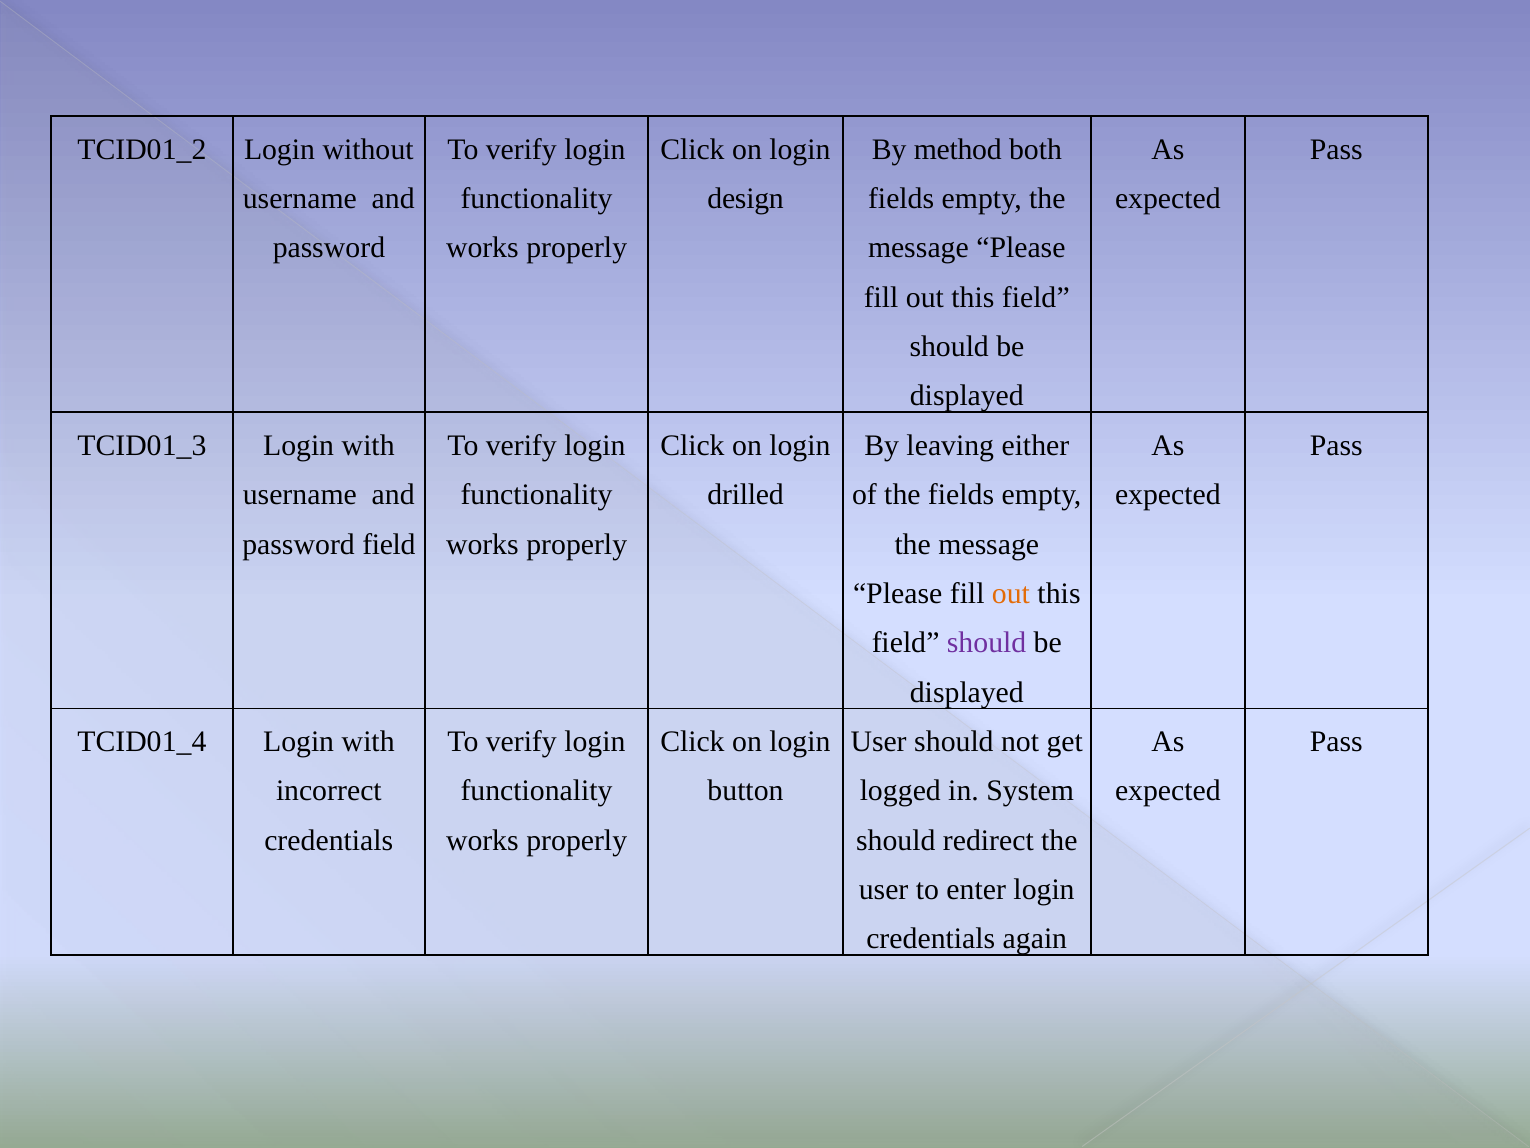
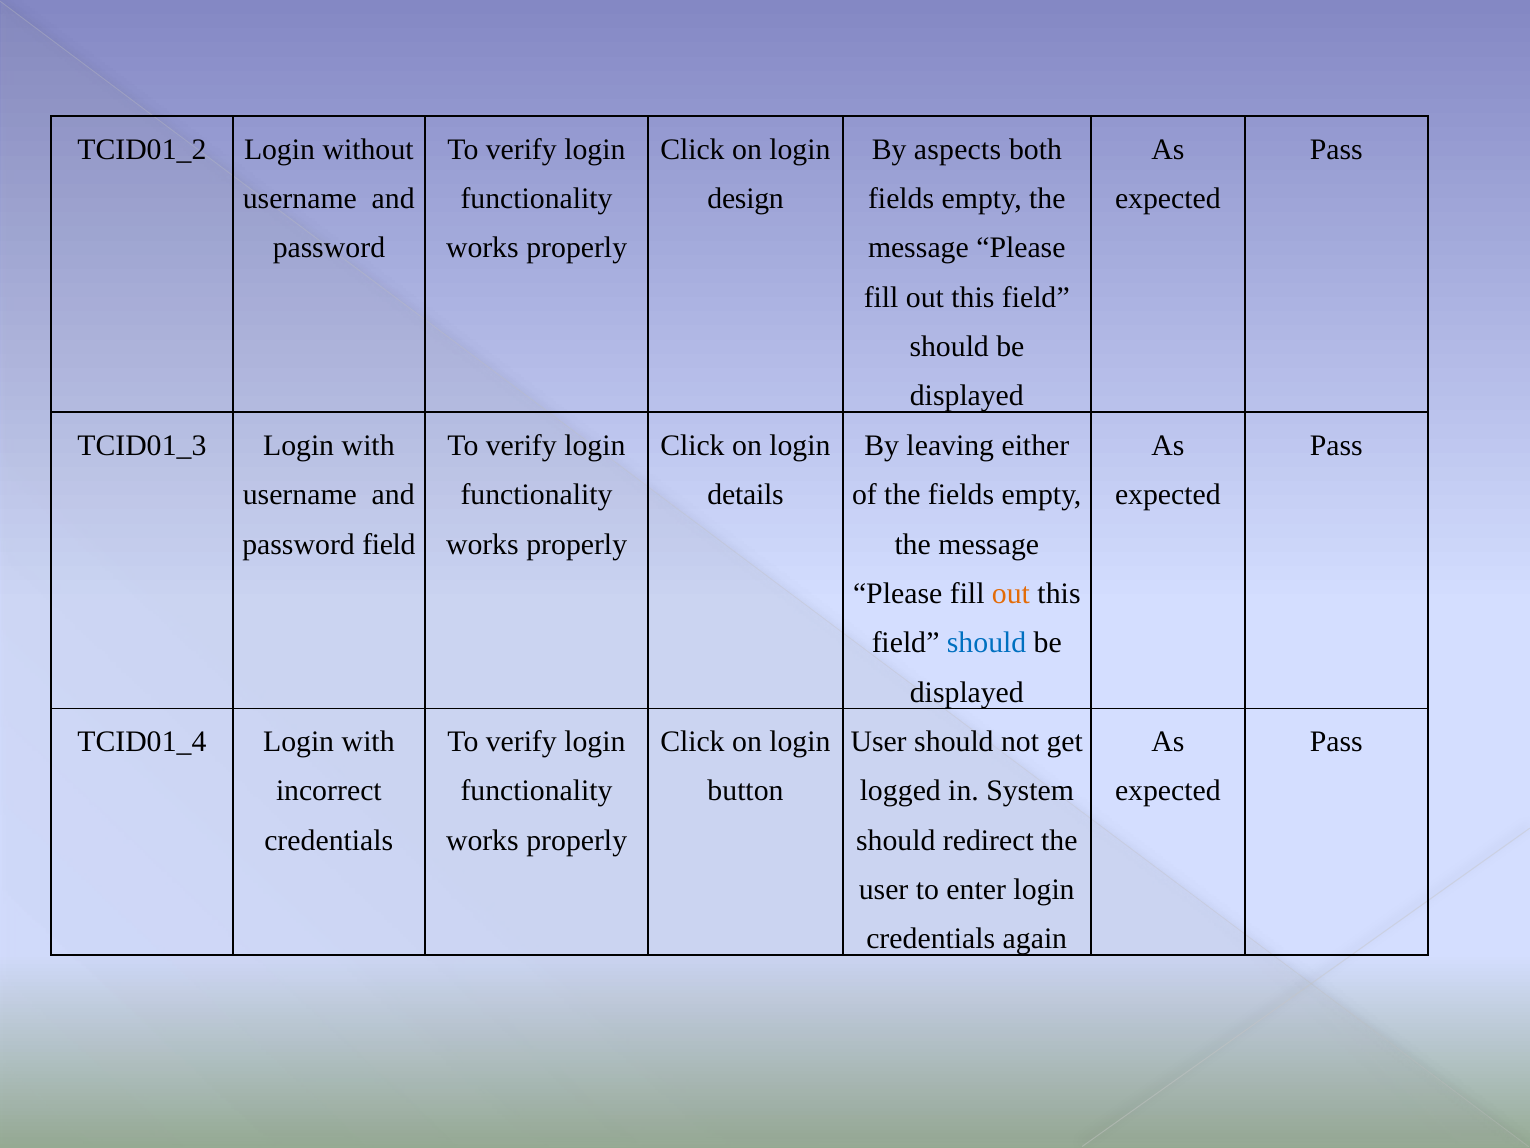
method: method -> aspects (958, 149)
drilled: drilled -> details (746, 495)
should colour: purple -> blue (987, 643)
